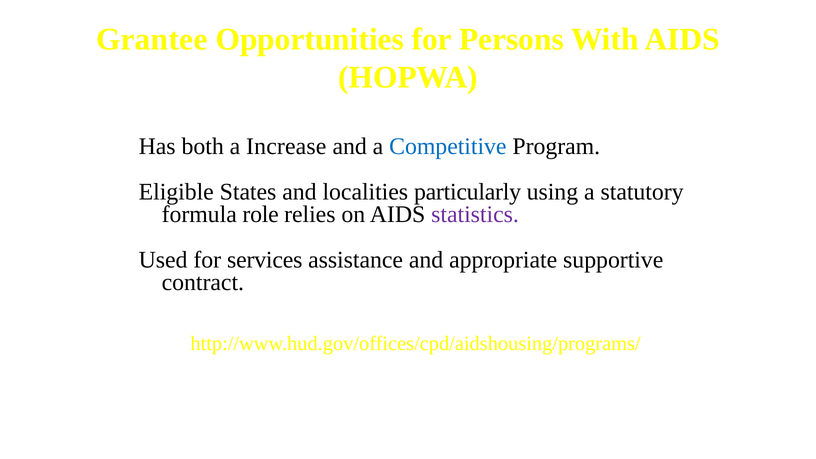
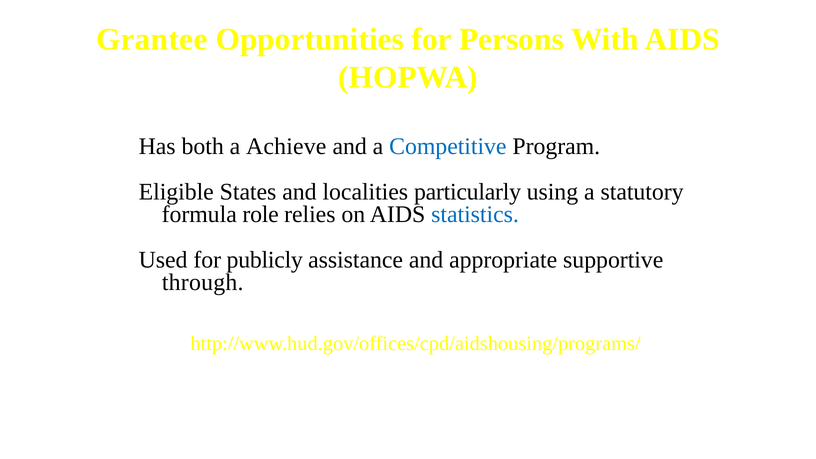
Increase: Increase -> Achieve (286, 146)
statistics colour: purple -> blue (475, 214)
services: services -> publicly (265, 260)
contract: contract -> through (203, 283)
